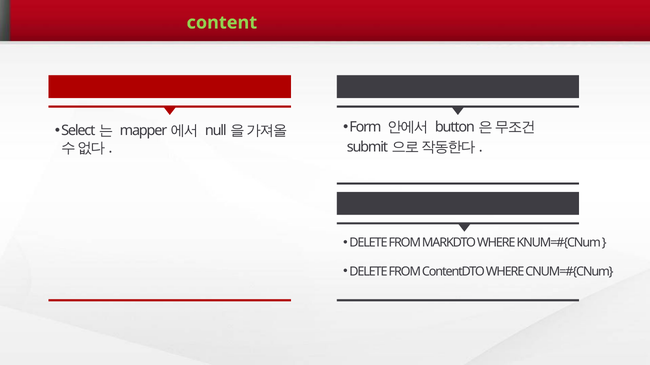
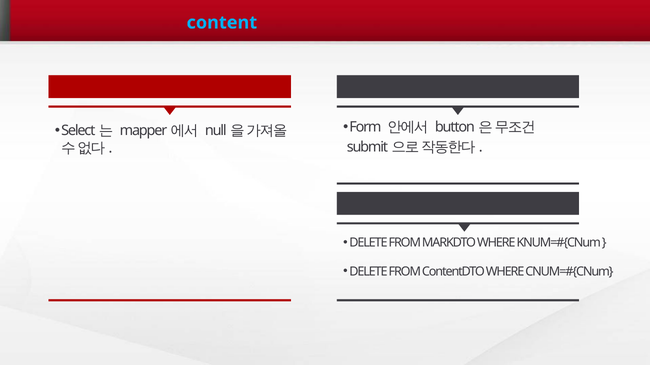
content colour: light green -> light blue (222, 23)
